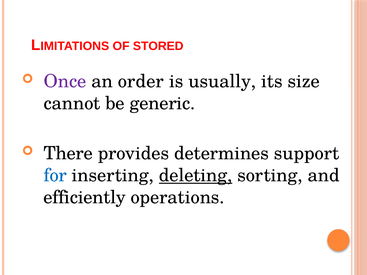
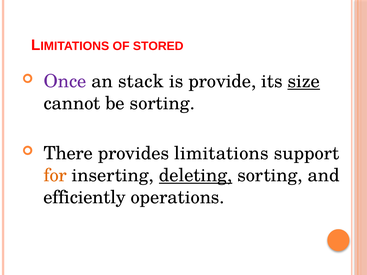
order: order -> stack (141, 81)
usually: usually -> provide (222, 81)
size underline: none -> present (304, 81)
be generic: generic -> sorting (162, 103)
determines: determines -> limitations (221, 154)
for colour: blue -> orange (55, 176)
